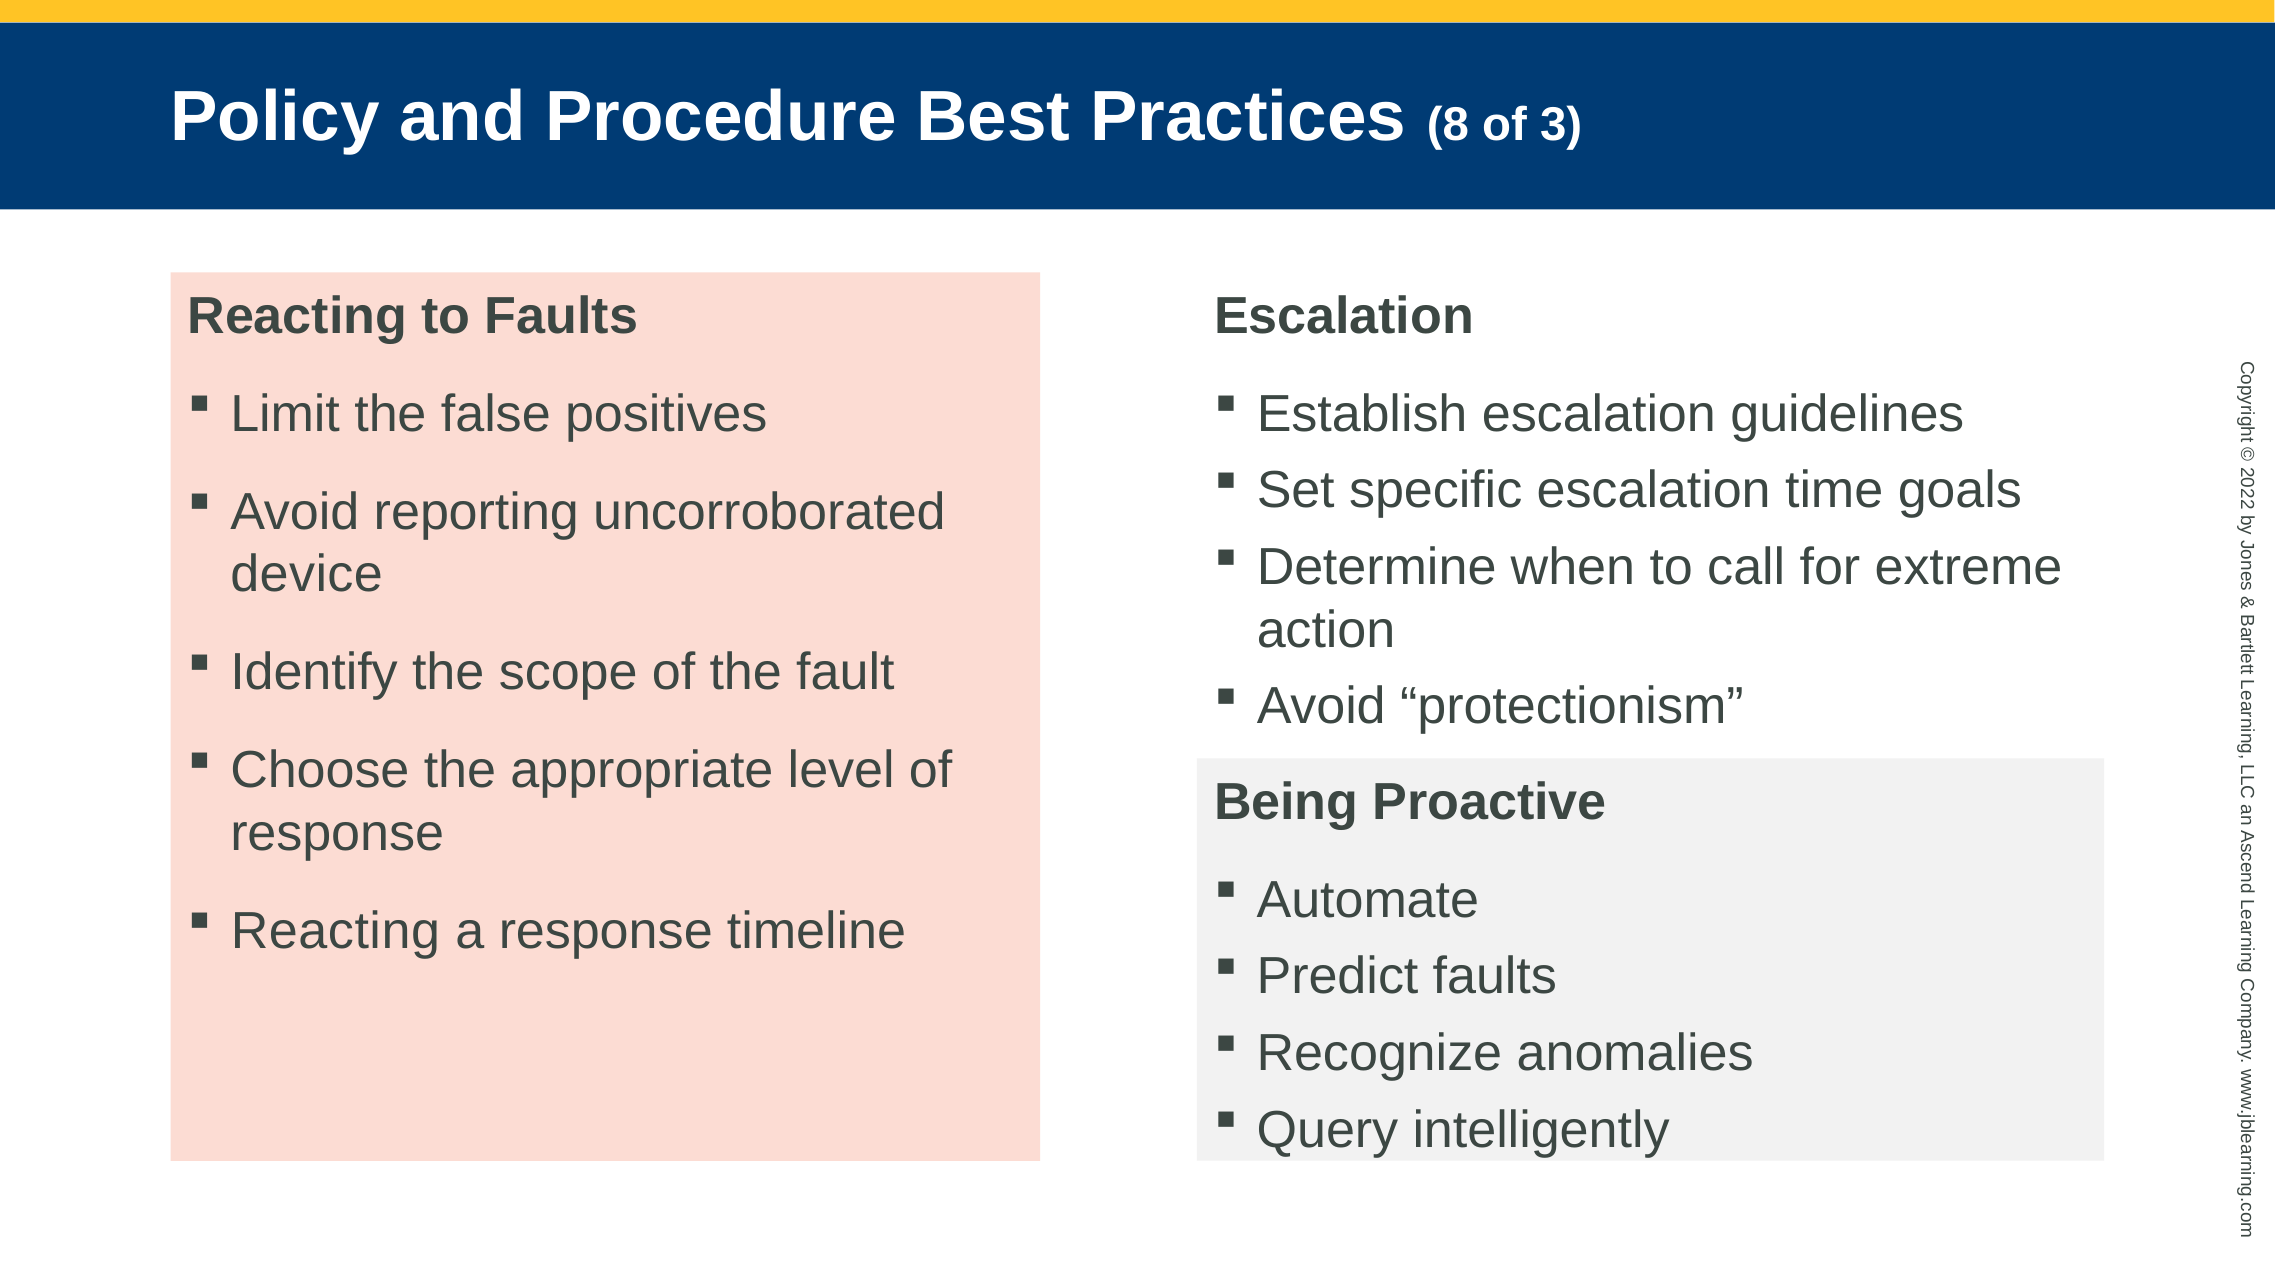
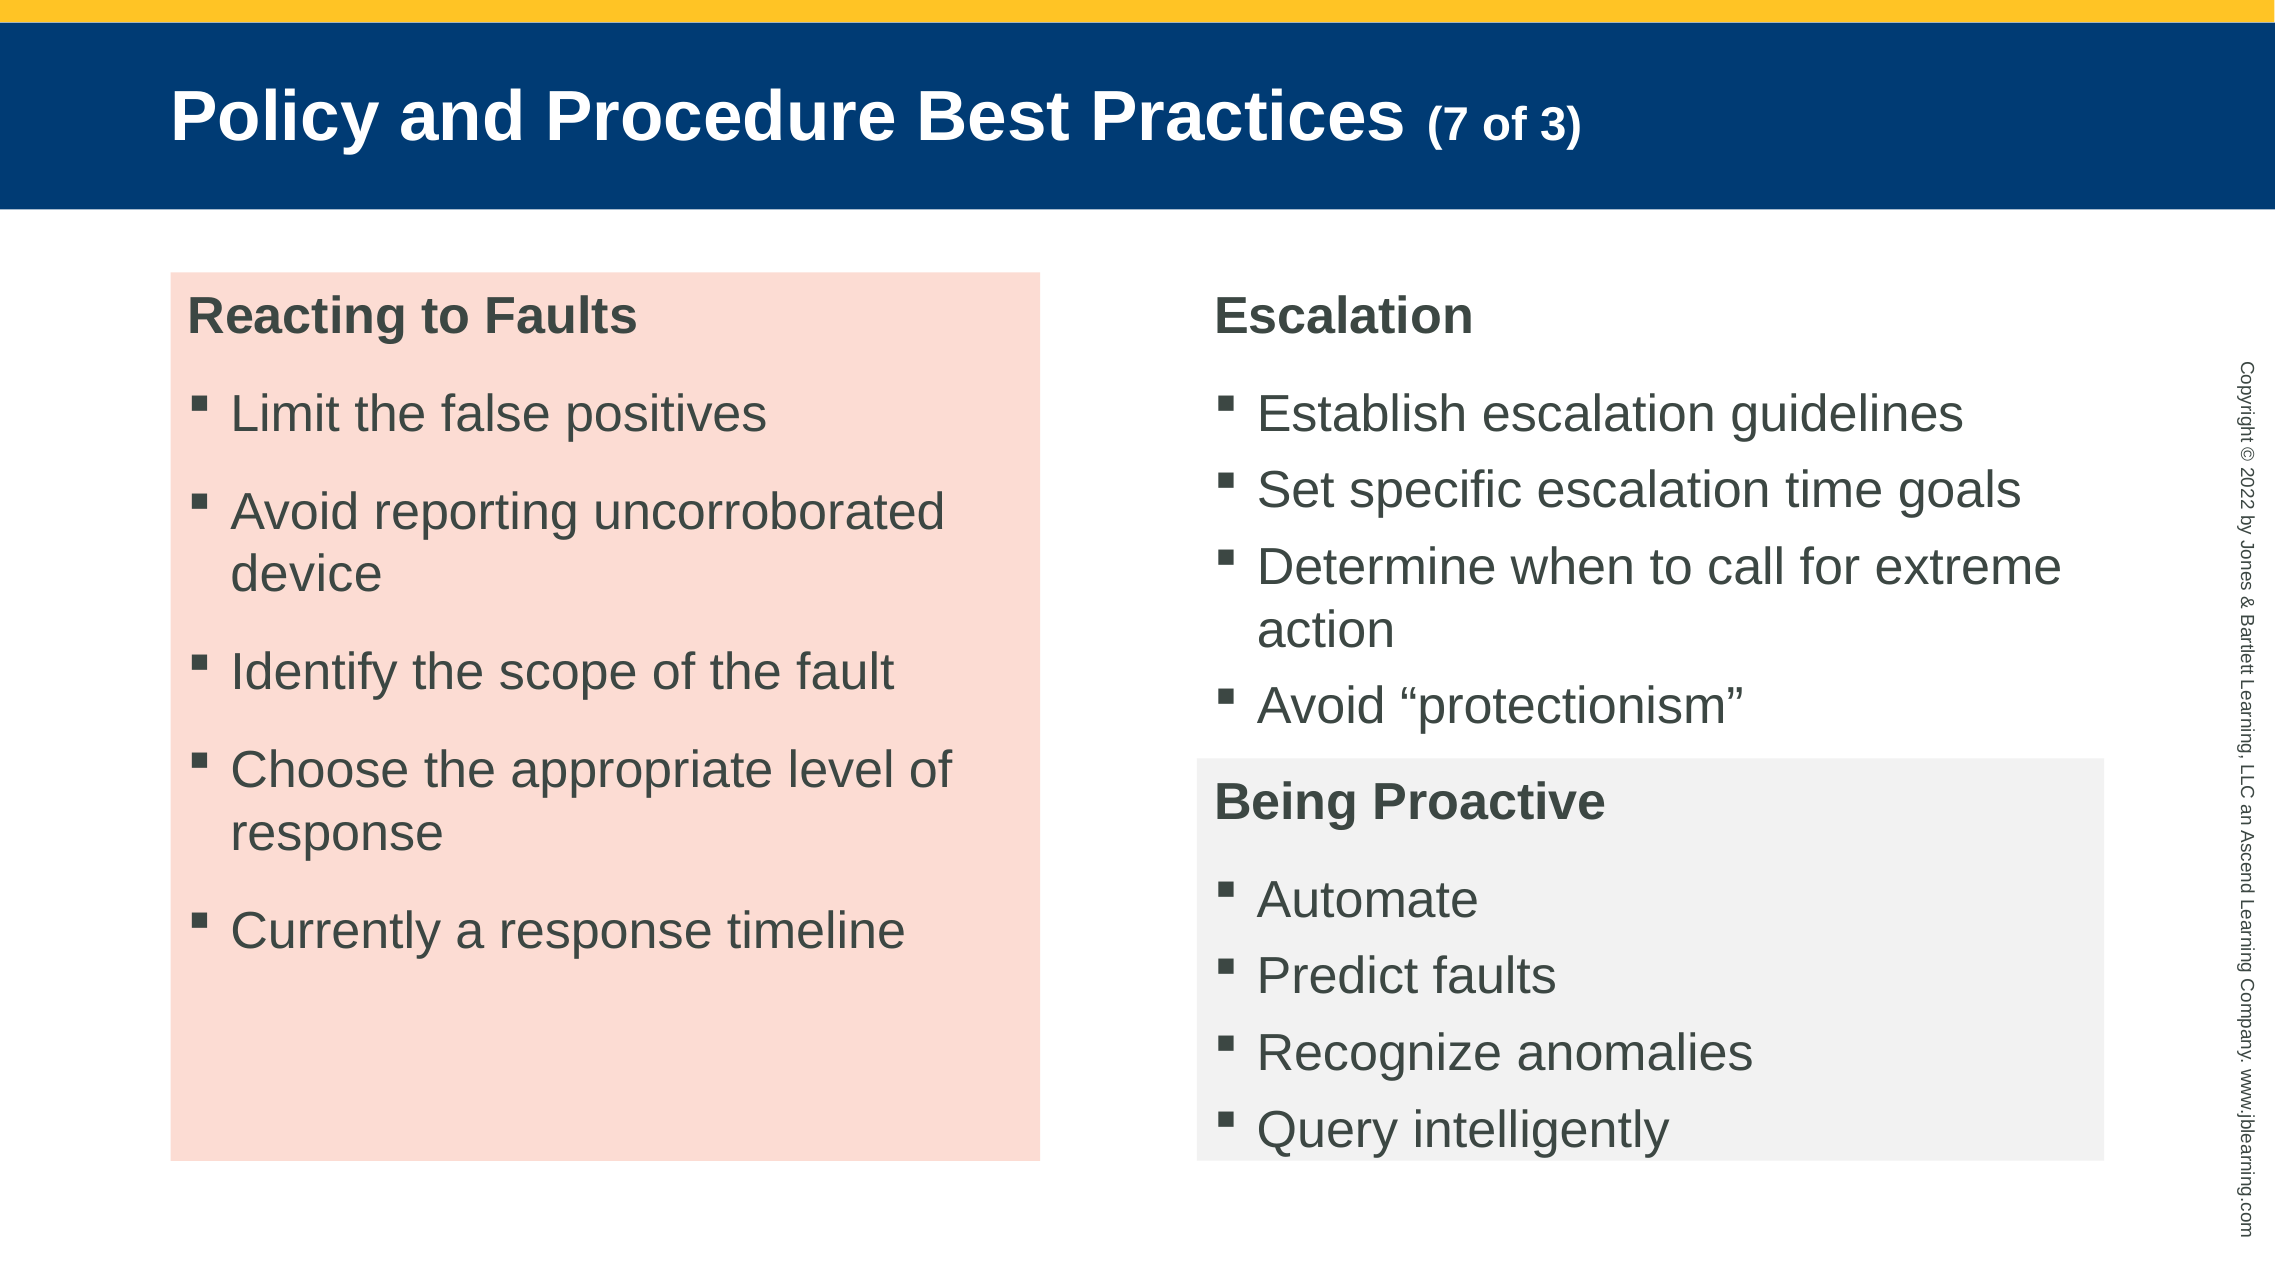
8: 8 -> 7 (1448, 125)
Reacting: Reacting -> Currently (336, 932)
